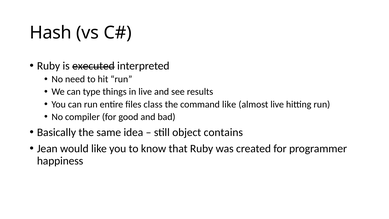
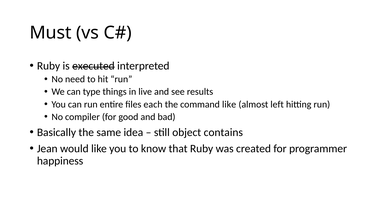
Hash: Hash -> Must (51, 33)
class: class -> each (153, 104)
almost live: live -> left (277, 104)
